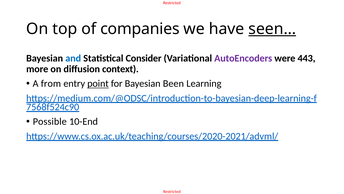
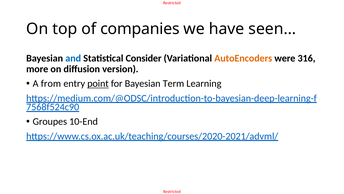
seen… underline: present -> none (272, 29)
AutoEncoders colour: purple -> orange (243, 58)
443: 443 -> 316 (307, 58)
context: context -> version (120, 69)
Been: Been -> Term (173, 83)
Possible: Possible -> Groupes (50, 121)
